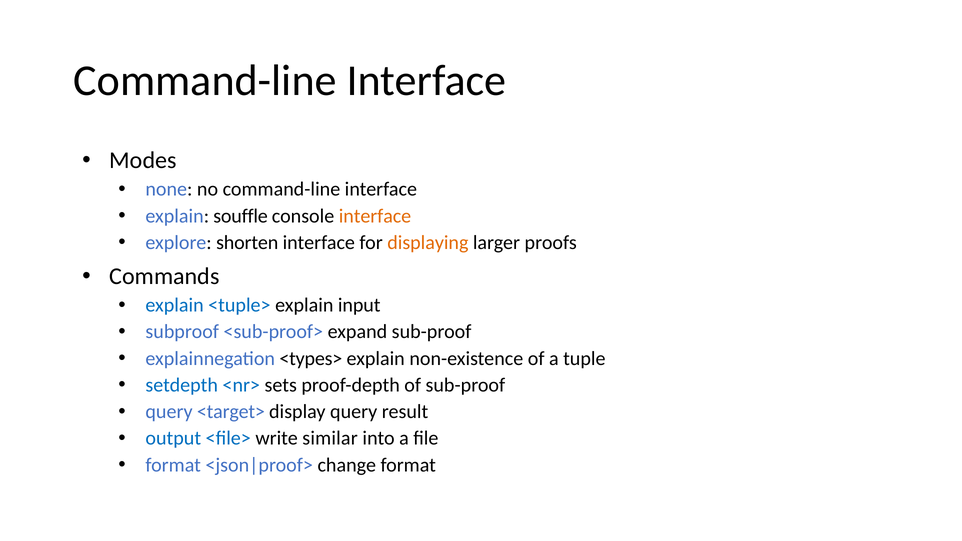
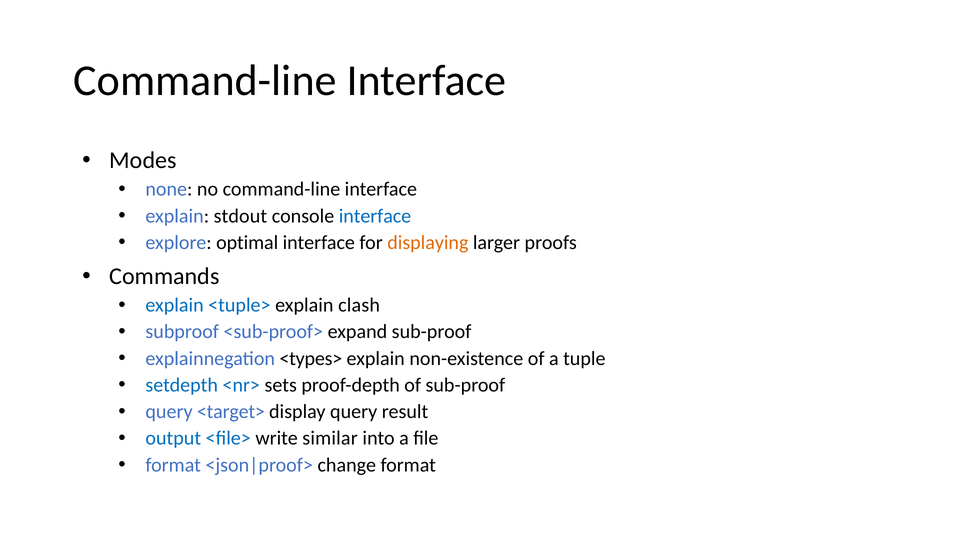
souffle: souffle -> stdout (240, 216)
interface colour: orange -> blue (375, 216)
shorten: shorten -> optimal (247, 243)
input: input -> clash (359, 305)
